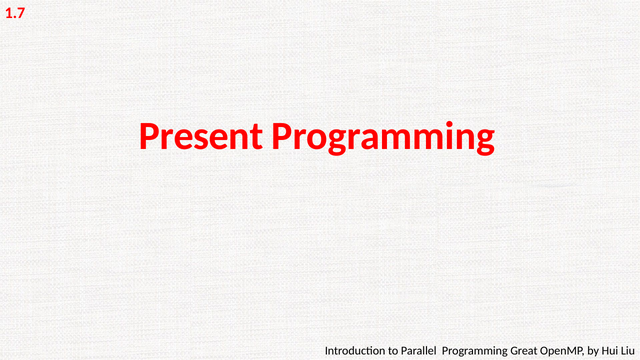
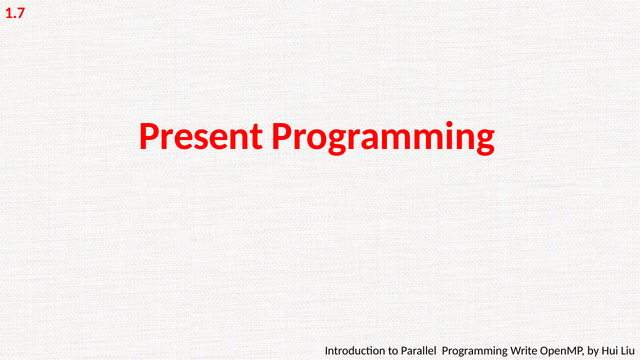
Great: Great -> Write (524, 351)
